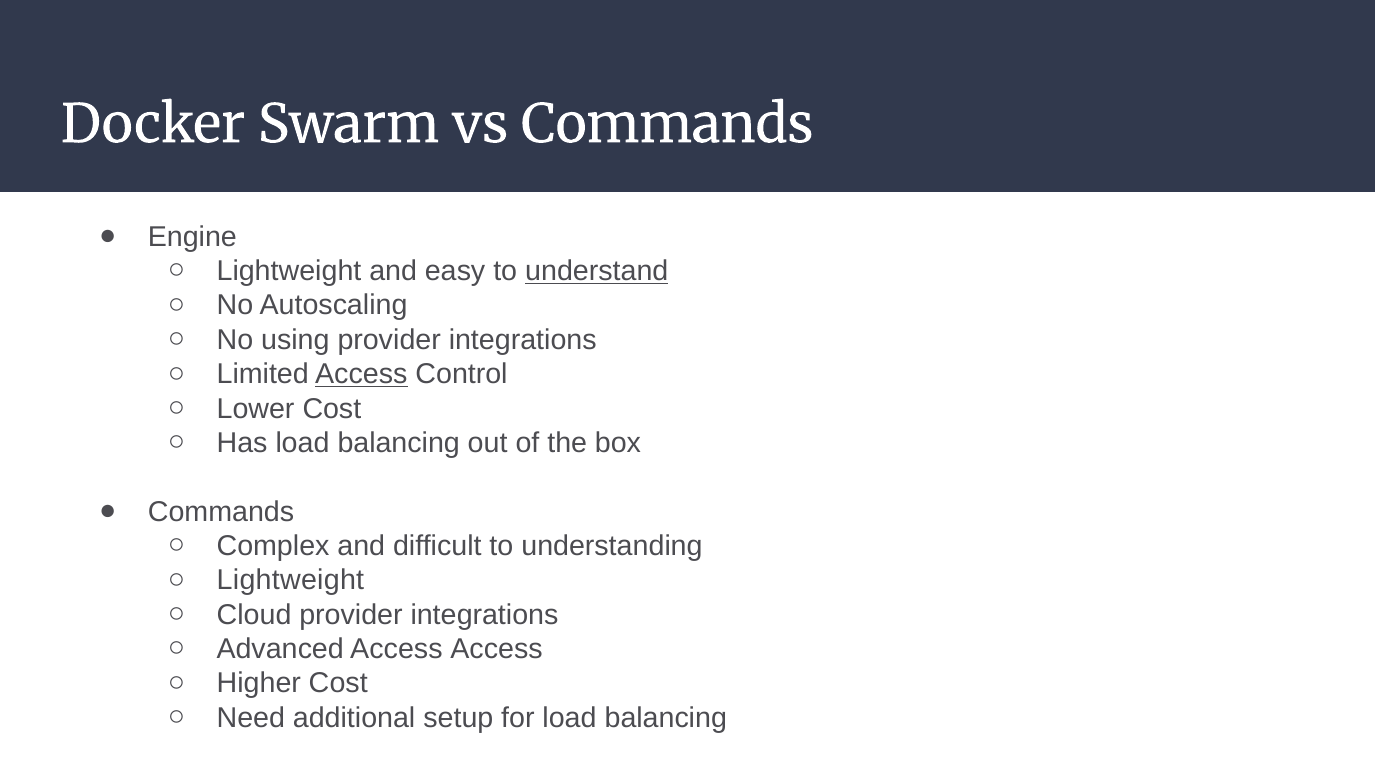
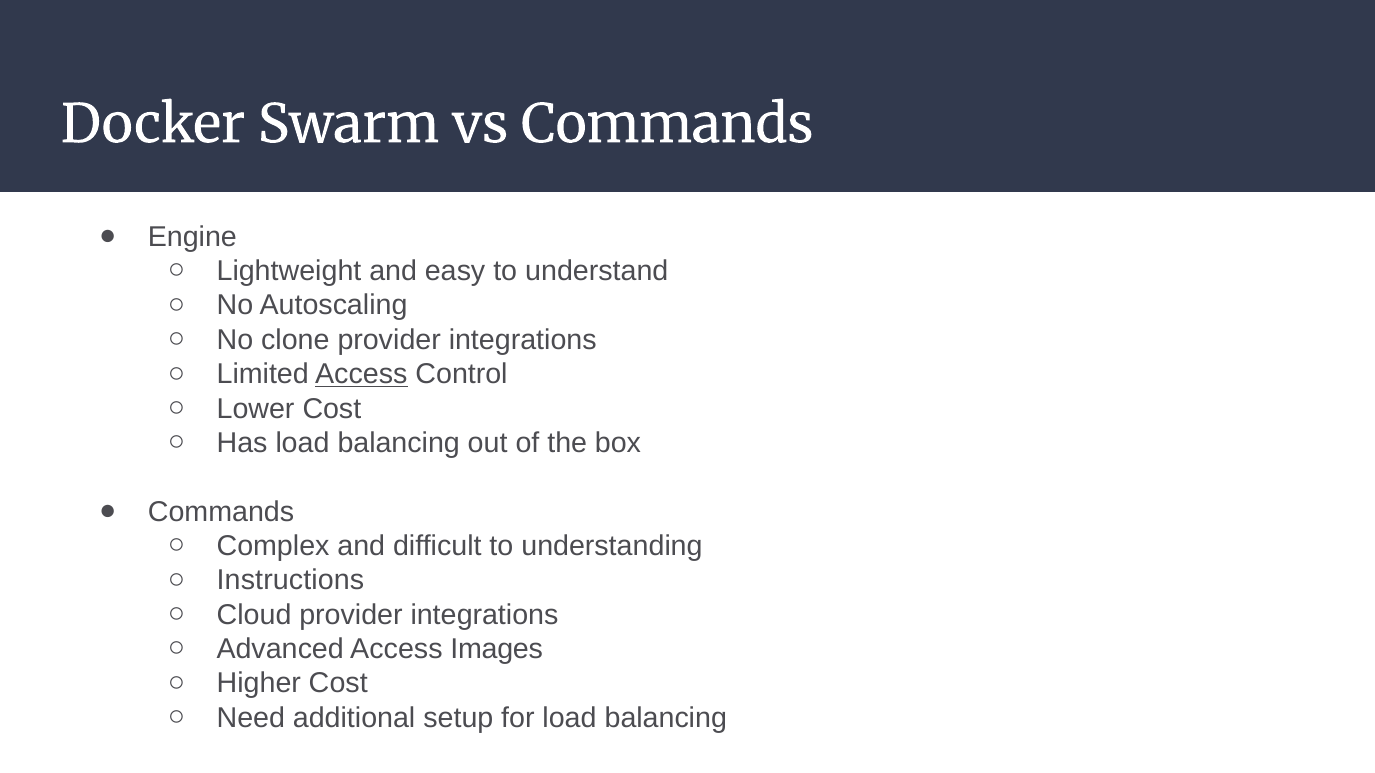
understand underline: present -> none (597, 271)
using: using -> clone (295, 340)
Lightweight: Lightweight -> Instructions (291, 581)
Access Access: Access -> Images (497, 649)
